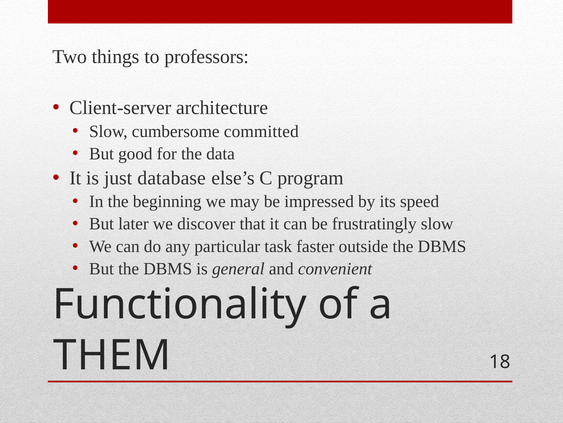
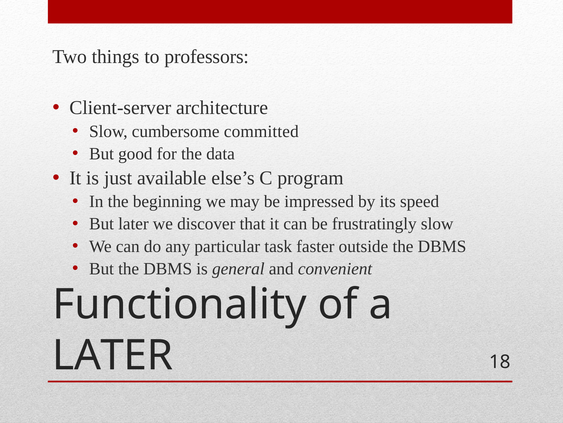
database: database -> available (172, 178)
THEM: THEM -> LATER (113, 355)
